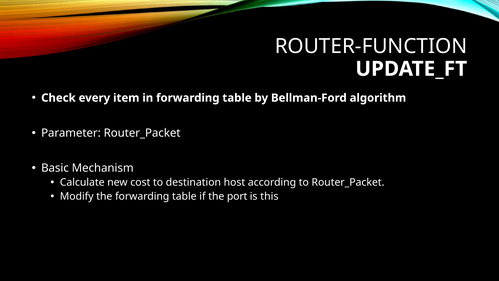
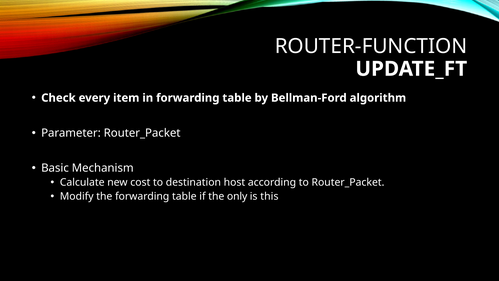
port: port -> only (237, 196)
